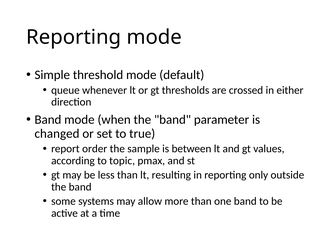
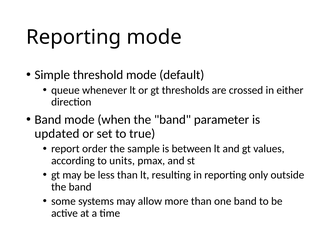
changed: changed -> updated (57, 134)
topic: topic -> units (122, 161)
